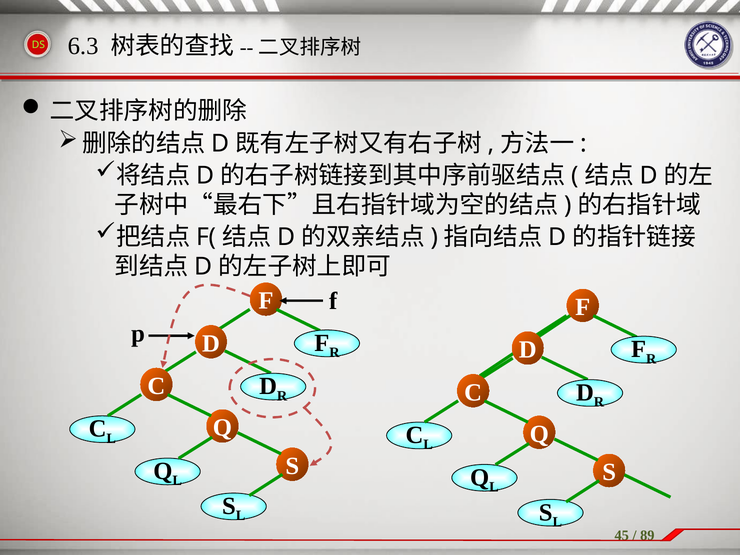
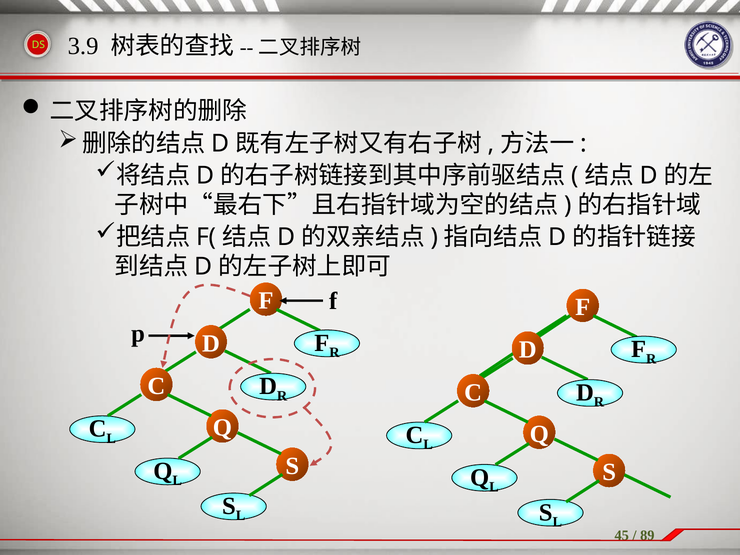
6.3: 6.3 -> 3.9 (83, 46)
